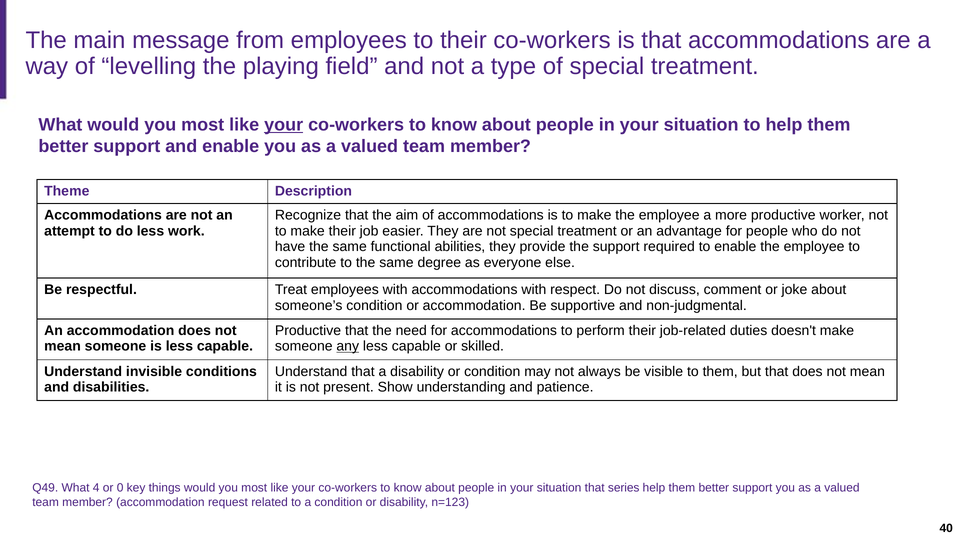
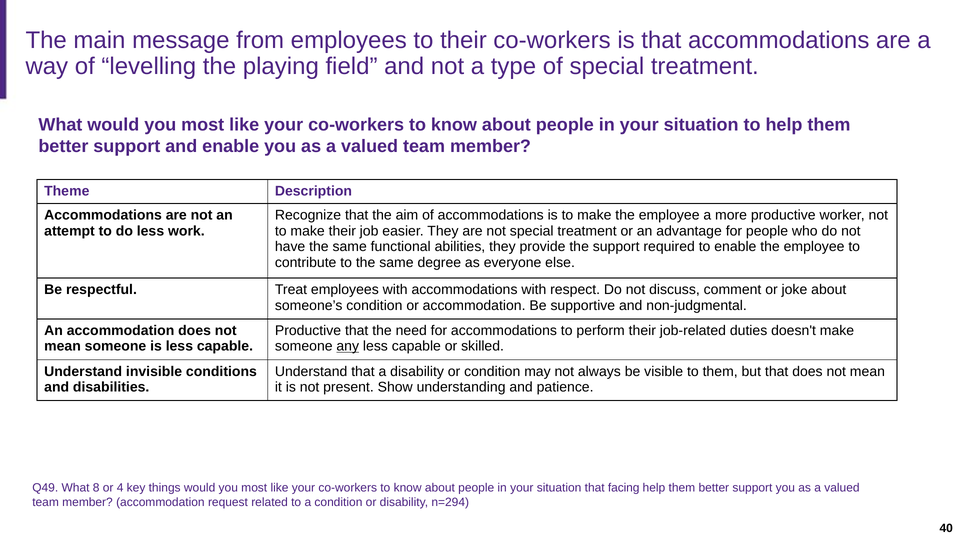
your underline: present -> none (284, 125)
4: 4 -> 8 (96, 488)
0: 0 -> 4 (120, 488)
series: series -> facing (624, 488)
n=123: n=123 -> n=294 (450, 502)
